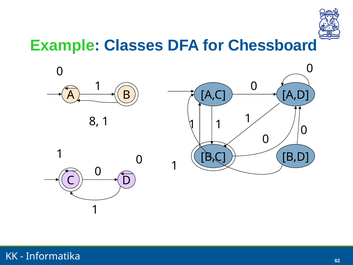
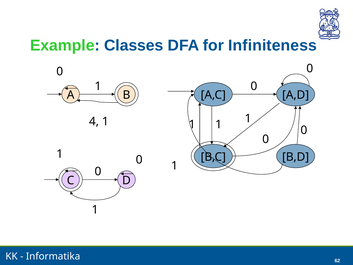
Chessboard: Chessboard -> Infiniteness (273, 45)
8: 8 -> 4 (94, 121)
